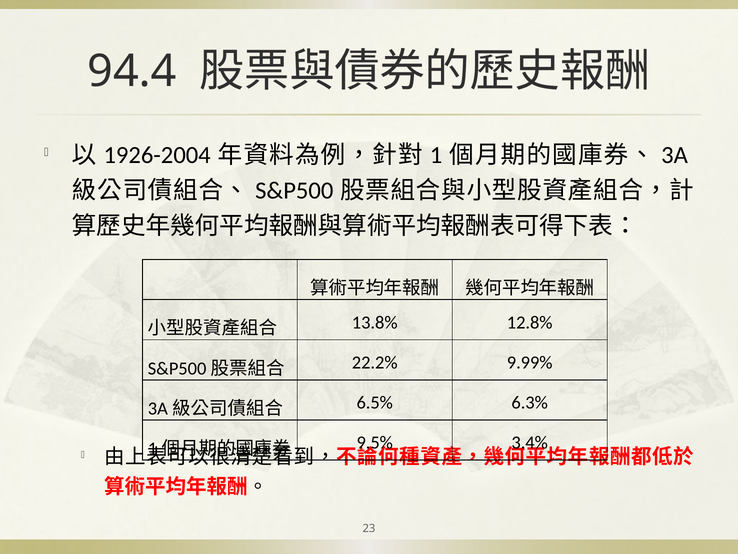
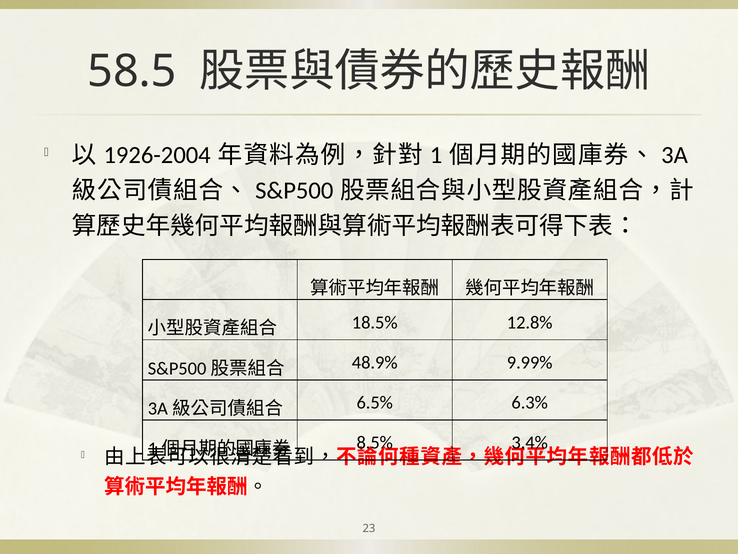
94.4: 94.4 -> 58.5 (132, 71)
13.8%: 13.8% -> 18.5% (375, 322)
22.2%: 22.2% -> 48.9% (375, 362)
9.5%: 9.5% -> 8.5% (375, 442)
